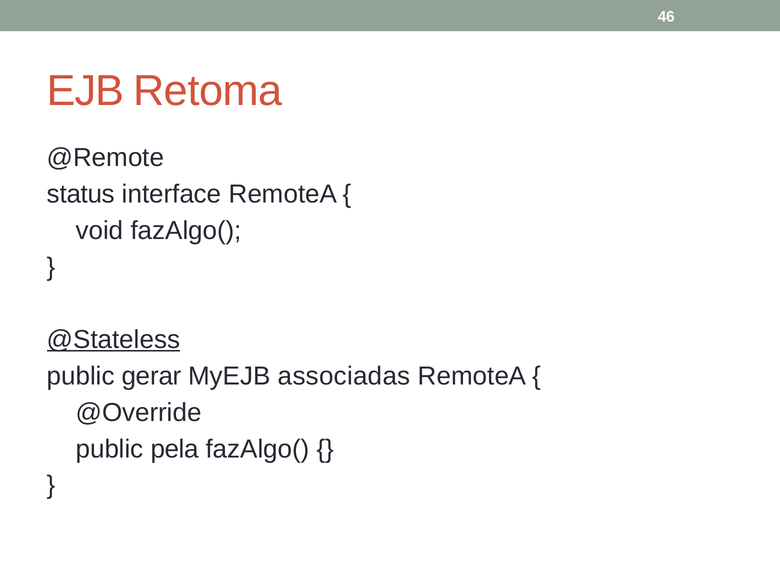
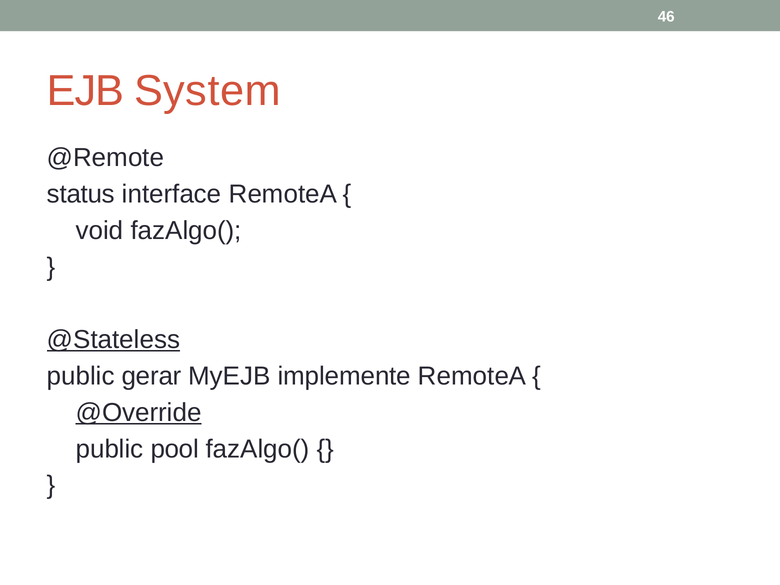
Retoma: Retoma -> System (207, 91)
associadas: associadas -> implemente (344, 376)
@Override underline: none -> present (139, 413)
pela: pela -> pool (175, 449)
